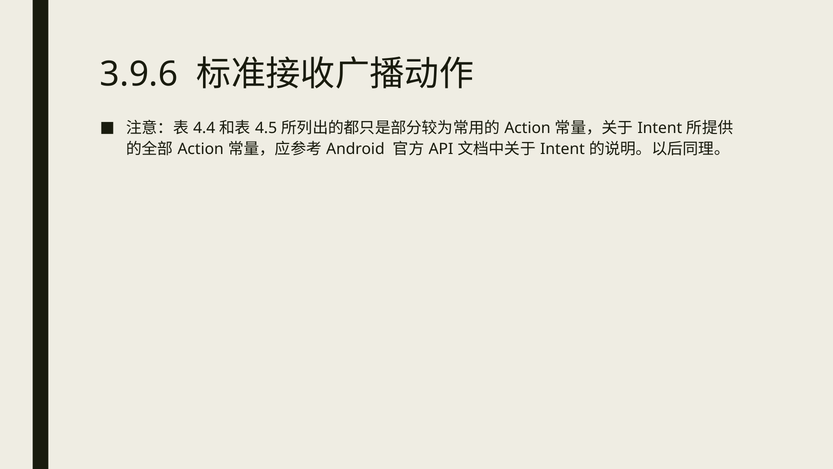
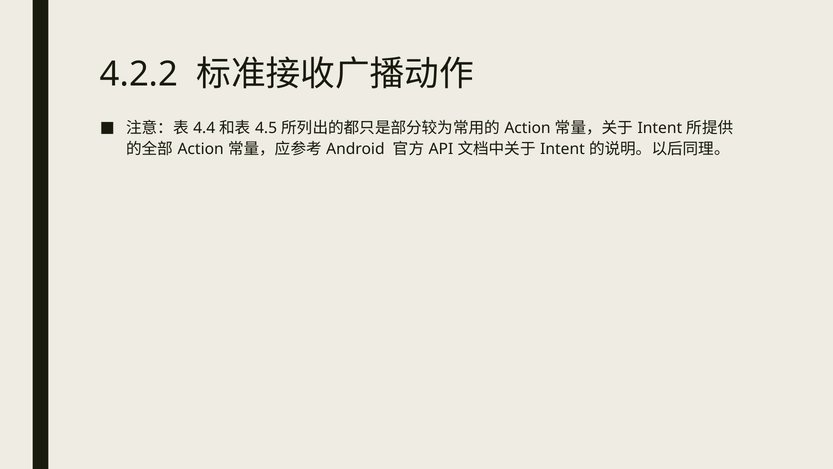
3.9.6: 3.9.6 -> 4.2.2 (139, 74)
